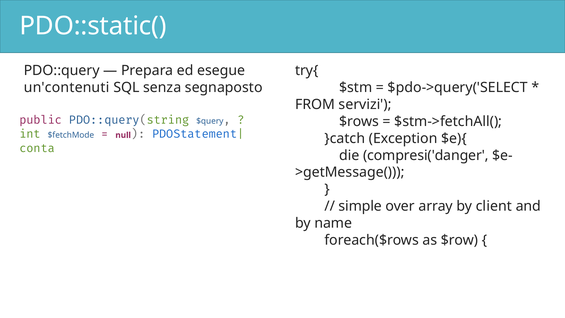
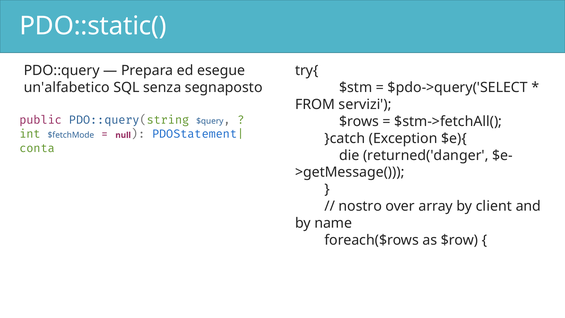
un'contenuti: un'contenuti -> un'alfabetico (67, 87)
compresi('danger: compresi('danger -> returned('danger (426, 155)
simple: simple -> nostro (360, 206)
